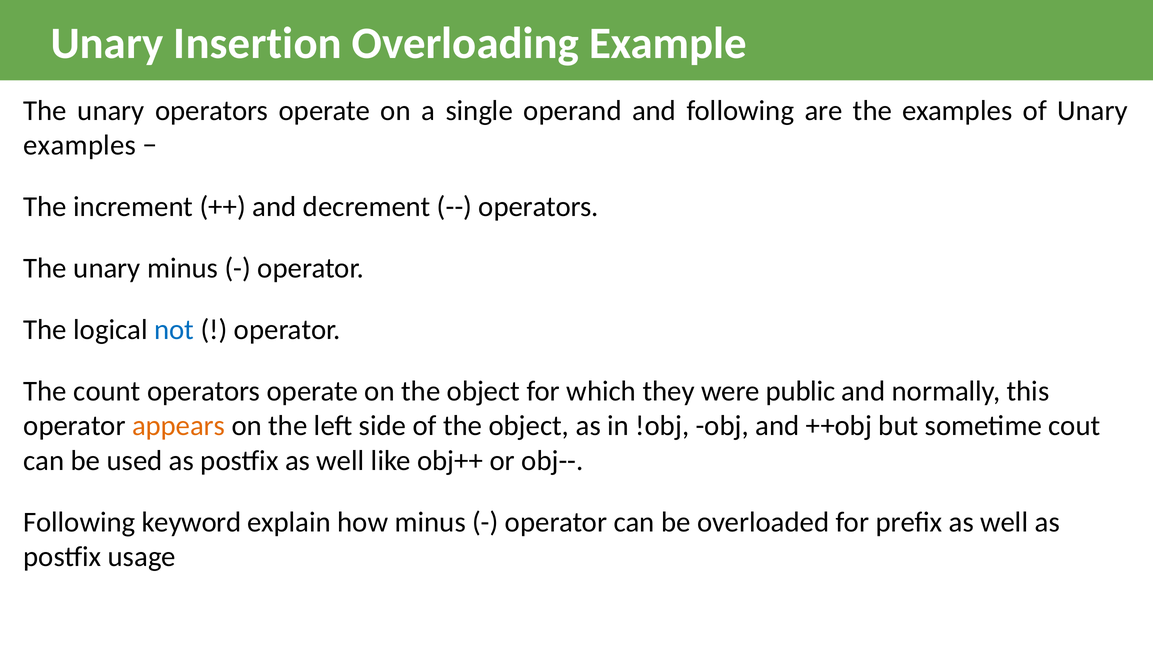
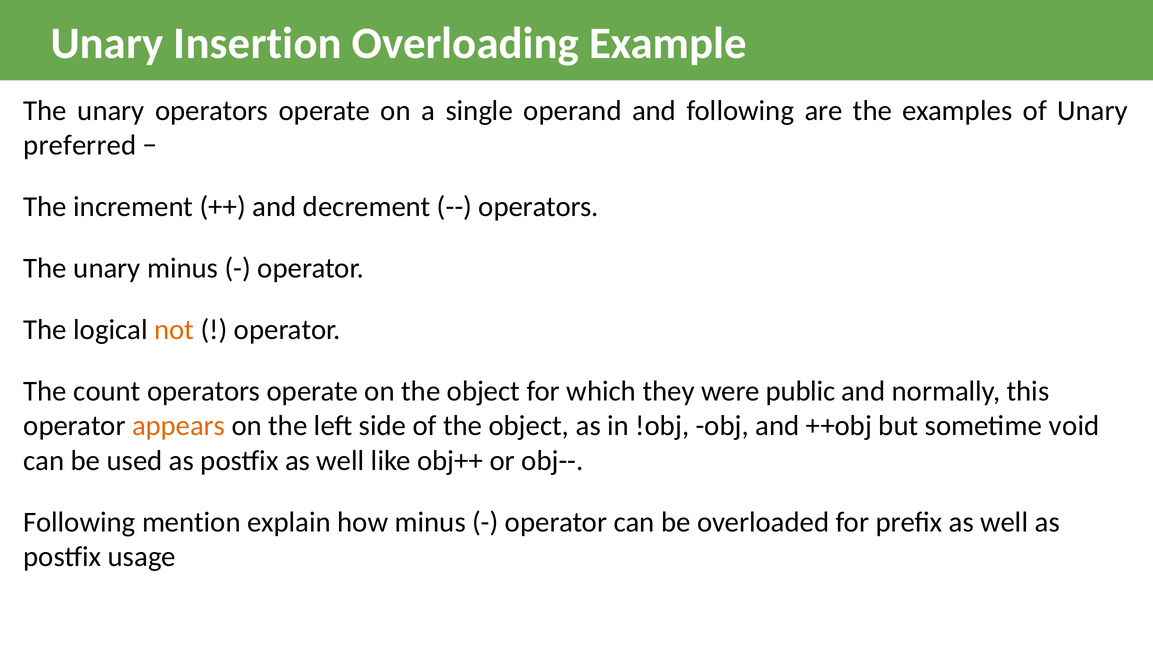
examples: examples -> preferred (80, 145)
not colour: blue -> orange (174, 330)
cout: cout -> void (1074, 426)
keyword: keyword -> mention (191, 522)
